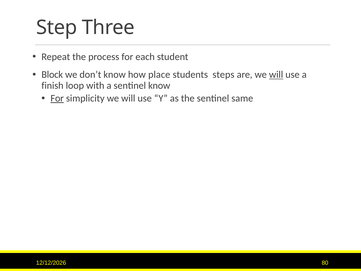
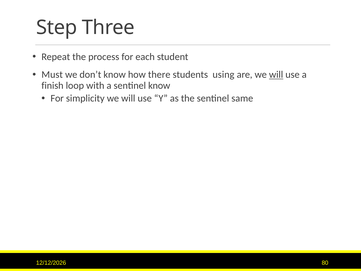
Block: Block -> Must (52, 75)
place: place -> there (159, 75)
steps: steps -> using (223, 75)
For underline: present -> none (57, 98)
